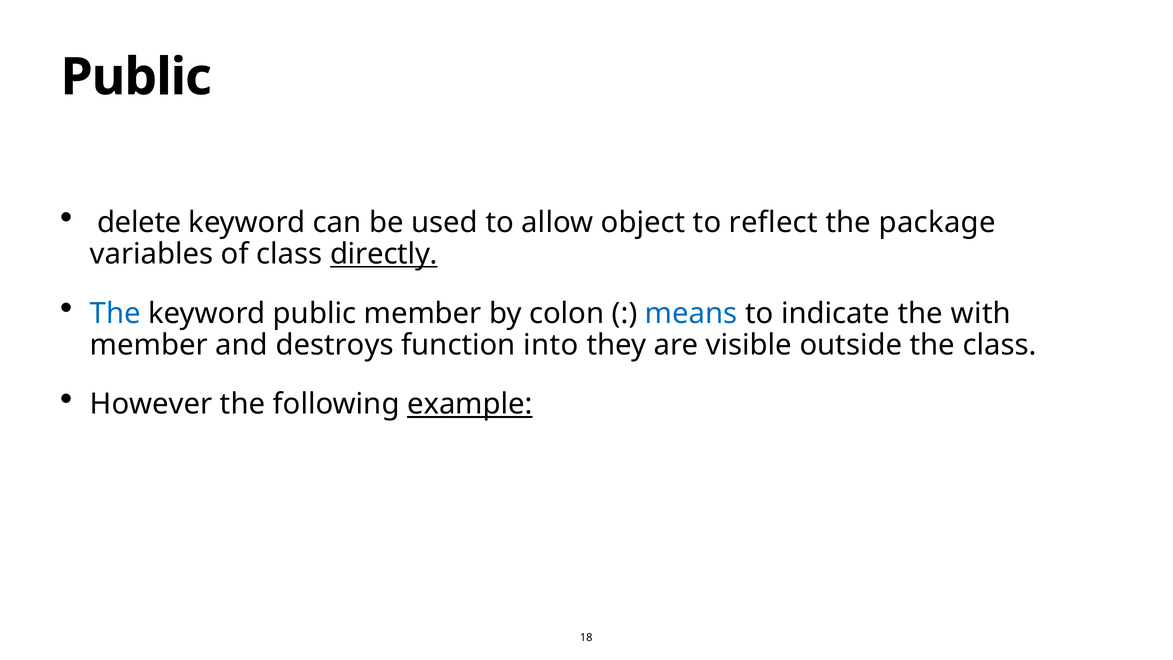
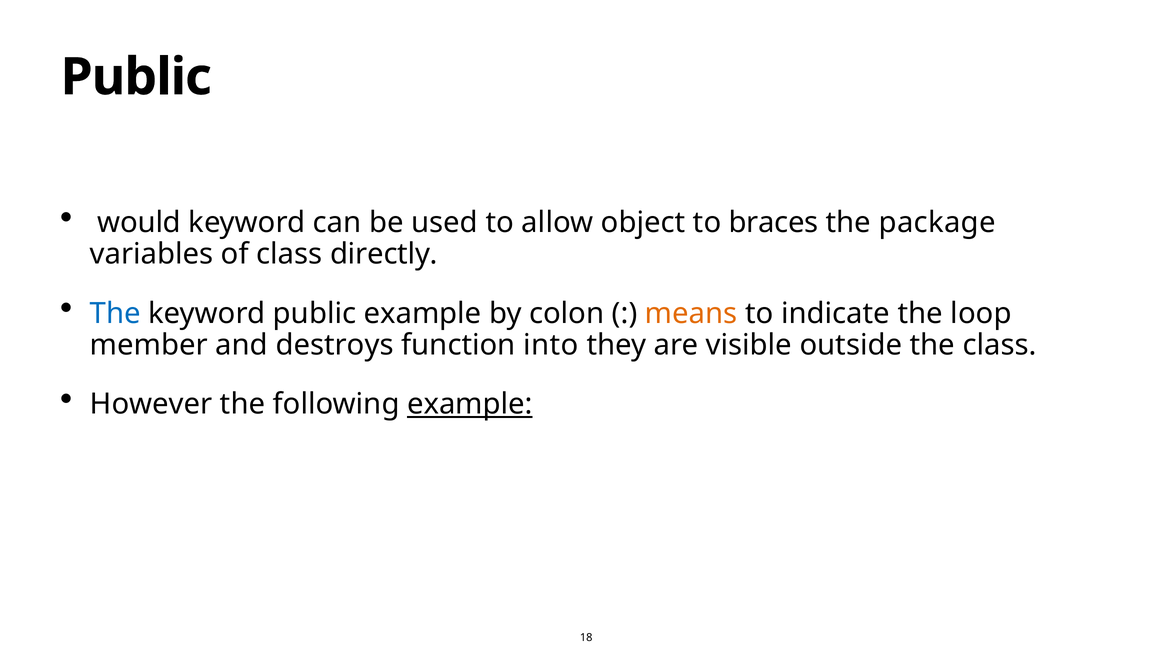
delete: delete -> would (139, 222)
reflect: reflect -> braces (774, 222)
directly underline: present -> none (384, 254)
public member: member -> example (423, 313)
means colour: blue -> orange (691, 313)
with: with -> loop (981, 313)
